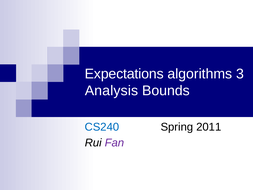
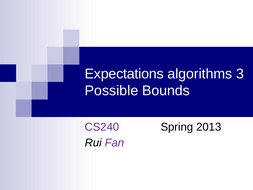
Analysis: Analysis -> Possible (112, 91)
CS240 colour: blue -> purple (102, 127)
2011: 2011 -> 2013 (209, 127)
